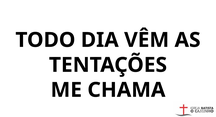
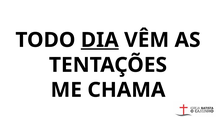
DIA underline: none -> present (100, 40)
